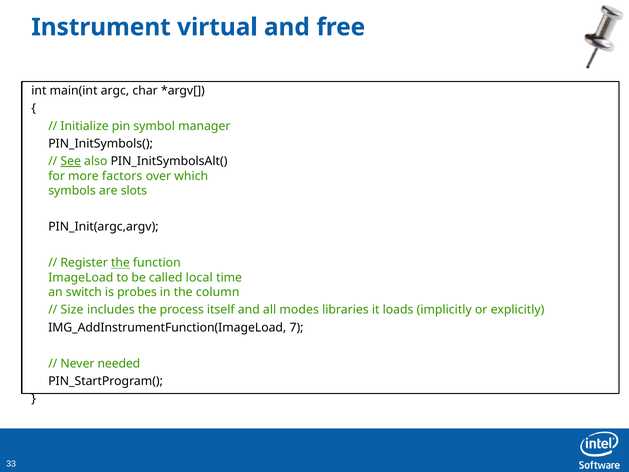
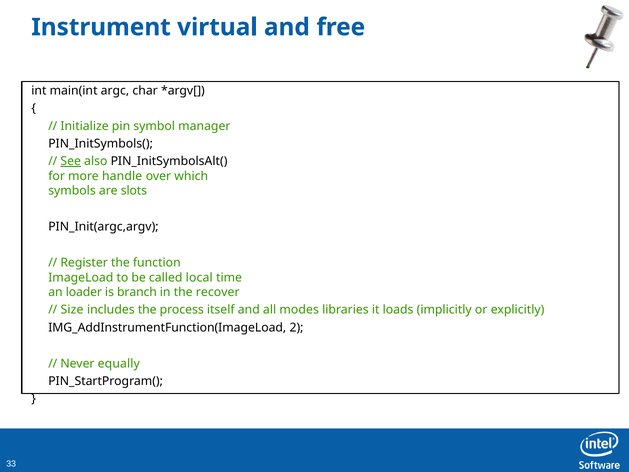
factors: factors -> handle (122, 176)
the underline: present -> none (120, 263)
switch: switch -> loader (84, 292)
probes: probes -> branch (137, 292)
column: column -> recover (218, 292)
7: 7 -> 2 (296, 327)
needed: needed -> equally (119, 363)
